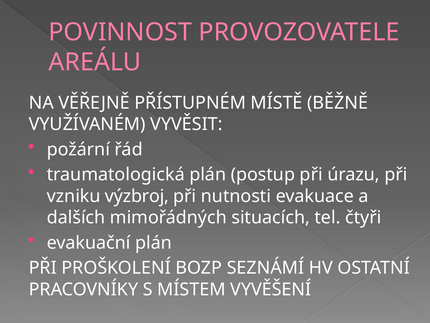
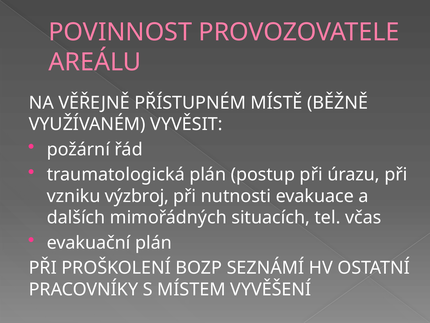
čtyři: čtyři -> včas (363, 217)
